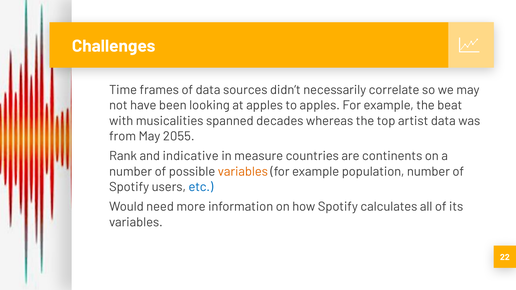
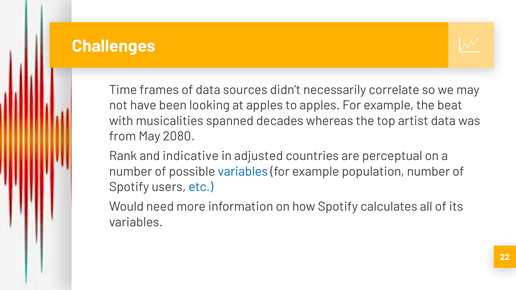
2055: 2055 -> 2080 (179, 136)
measure: measure -> adjusted (259, 156)
continents: continents -> perceptual (392, 156)
variables colour: orange -> blue (243, 172)
